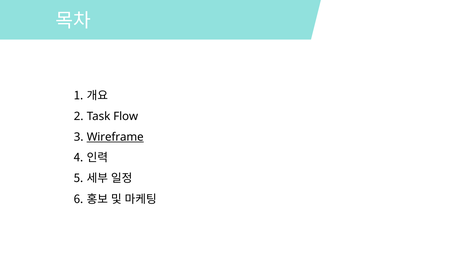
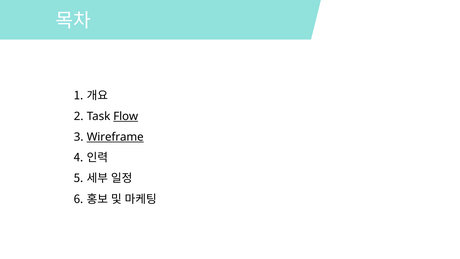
Flow underline: none -> present (126, 116)
